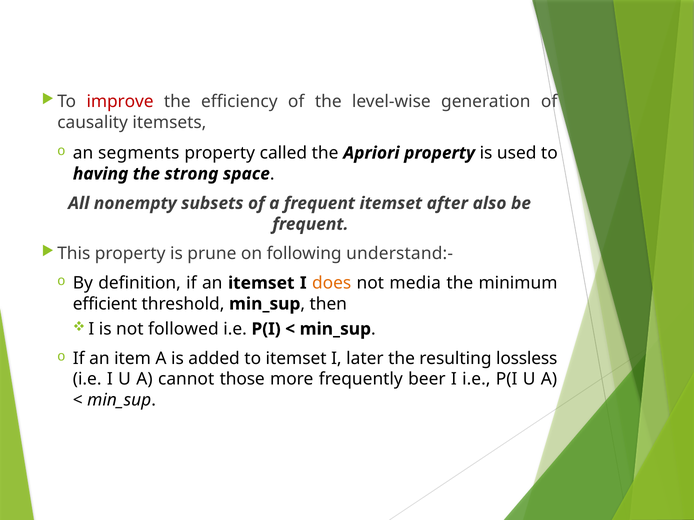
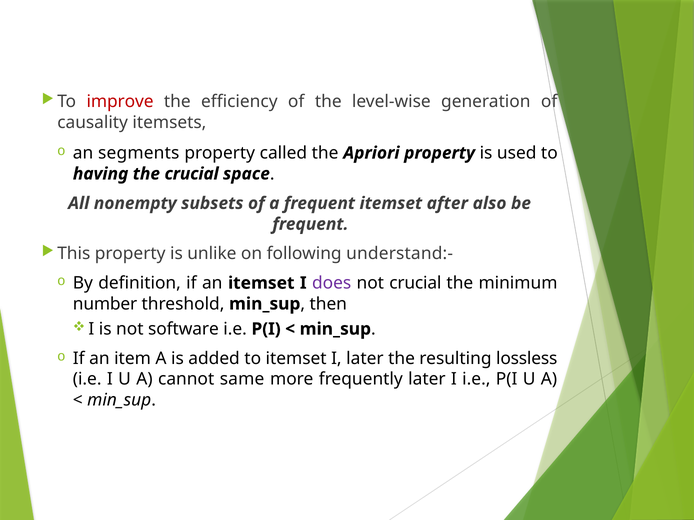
the strong: strong -> crucial (192, 174)
prune: prune -> unlike (212, 254)
does colour: orange -> purple (332, 283)
not media: media -> crucial (415, 283)
efficient: efficient -> number (105, 304)
followed: followed -> software (183, 329)
those: those -> same (242, 380)
frequently beer: beer -> later (427, 380)
